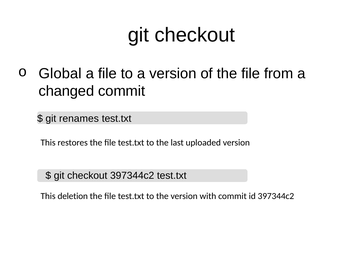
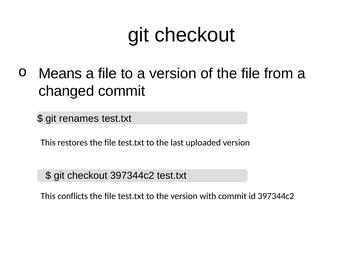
Global: Global -> Means (60, 74)
deletion: deletion -> conflicts (73, 196)
